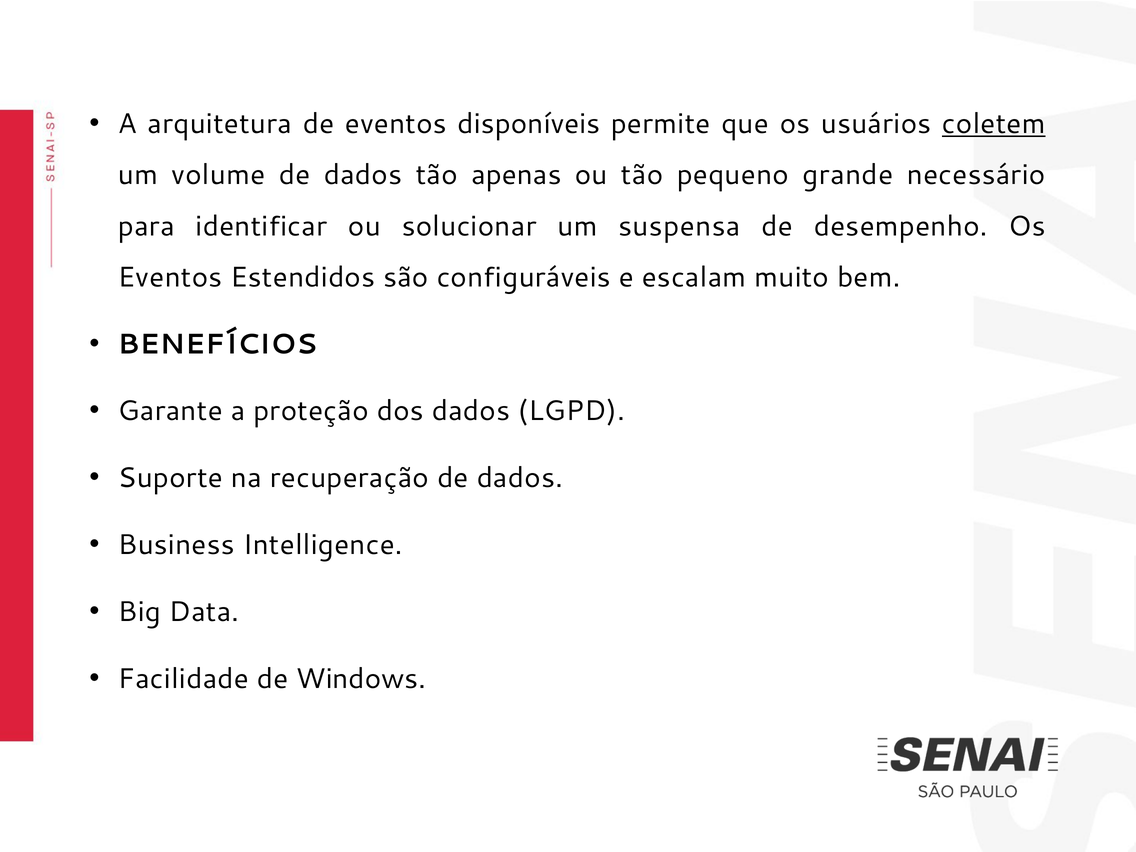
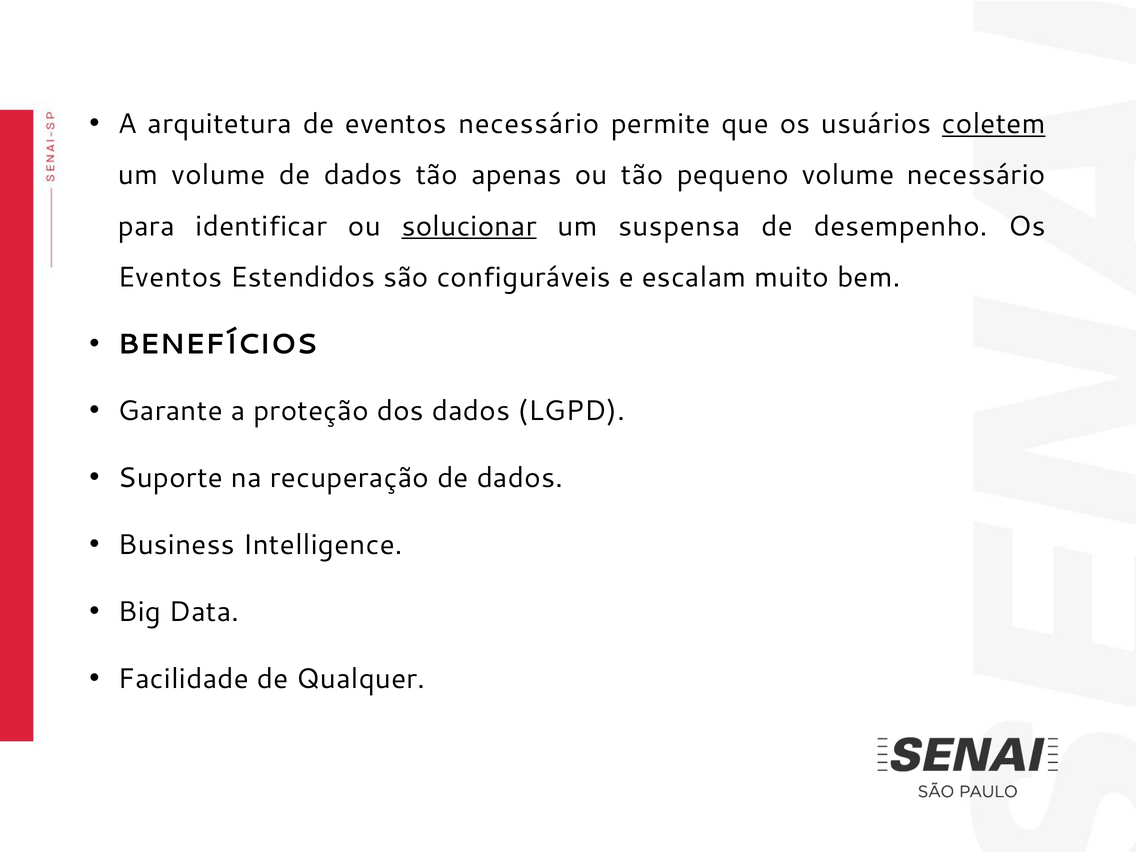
eventos disponíveis: disponíveis -> necessário (529, 124)
pequeno grande: grande -> volume (848, 175)
solucionar underline: none -> present (469, 226)
Windows: Windows -> Qualquer (361, 679)
